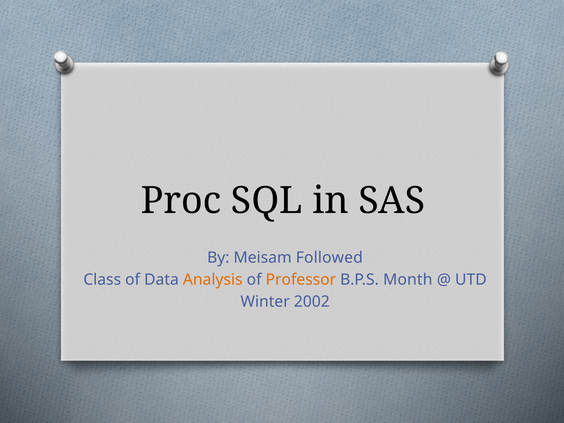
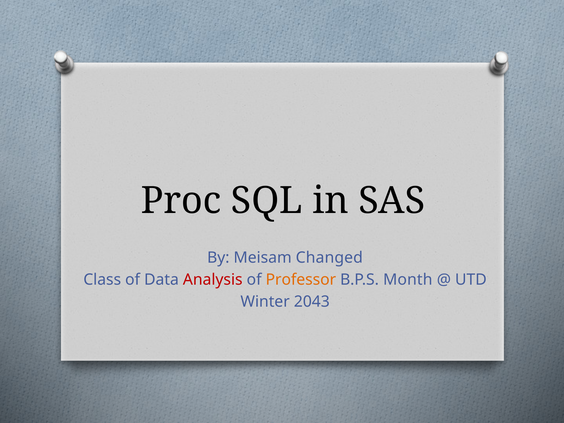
Followed: Followed -> Changed (329, 258)
Analysis colour: orange -> red (213, 280)
2002: 2002 -> 2043 (312, 302)
